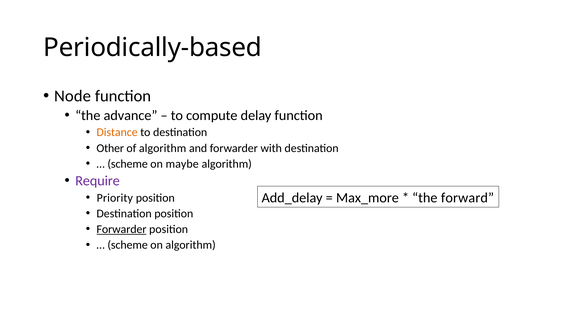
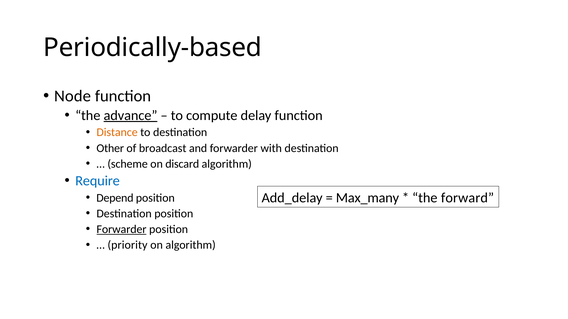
advance underline: none -> present (130, 116)
of algorithm: algorithm -> broadcast (163, 148)
maybe: maybe -> discard (182, 164)
Require colour: purple -> blue (98, 181)
Priority: Priority -> Depend (115, 198)
Max_more: Max_more -> Max_many (367, 198)
scheme: scheme -> priority (127, 245)
